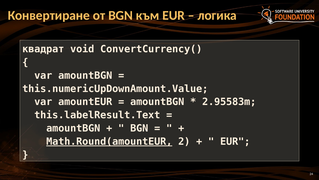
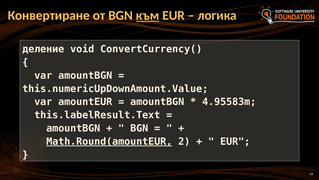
към underline: none -> present (148, 16)
квадрат: квадрат -> деление (43, 49)
2.95583m: 2.95583m -> 4.95583m (229, 102)
